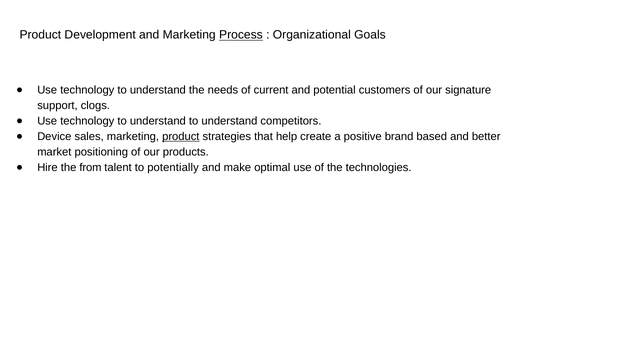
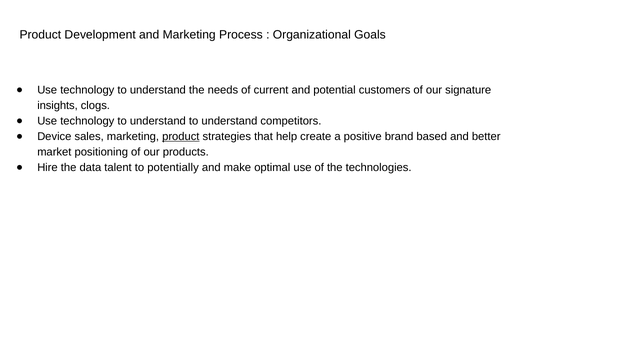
Process underline: present -> none (241, 35)
support: support -> insights (58, 106)
from: from -> data (90, 168)
